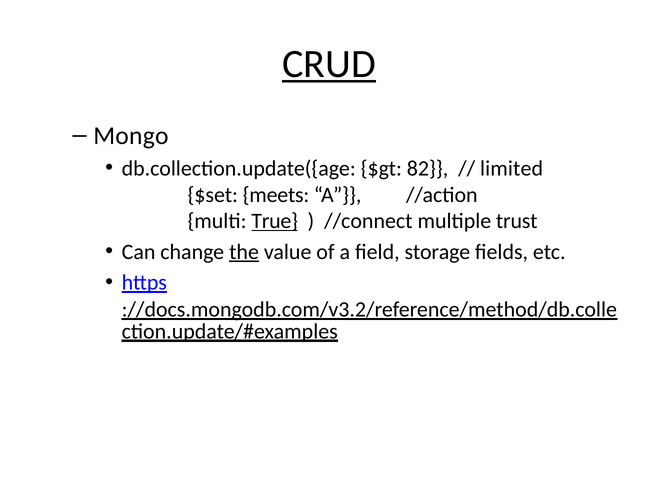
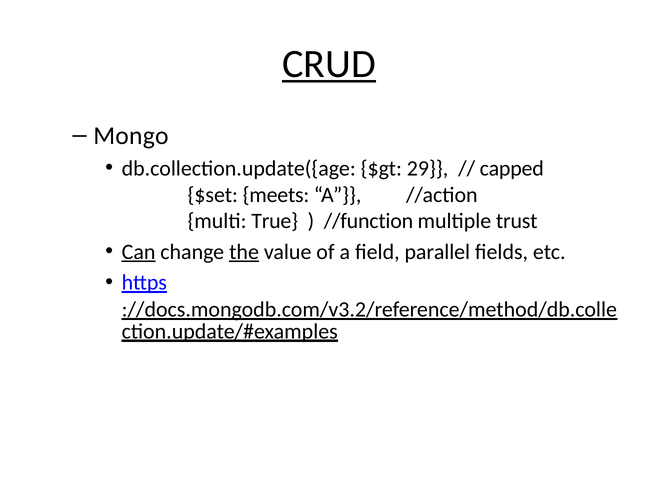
82: 82 -> 29 (428, 168)
limited: limited -> capped (512, 168)
True underline: present -> none (275, 221)
//connect: //connect -> //function (368, 221)
Can underline: none -> present (139, 252)
storage: storage -> parallel (437, 252)
